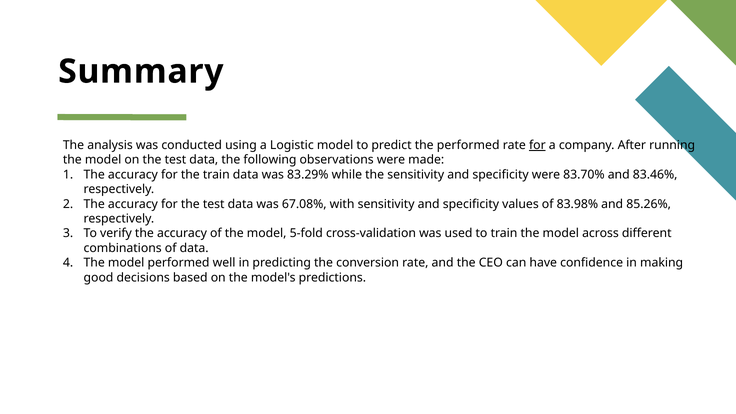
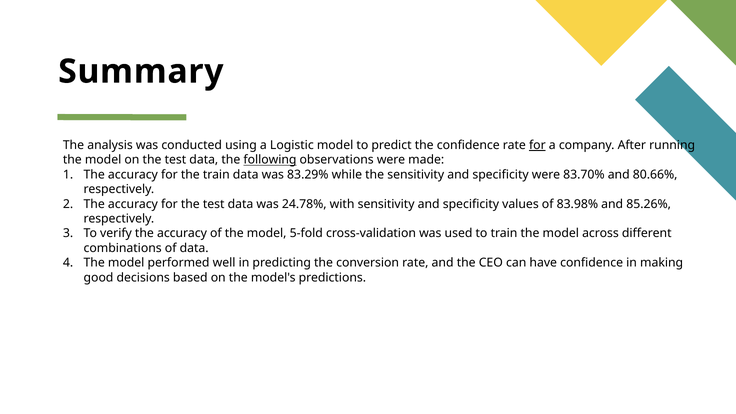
the performed: performed -> confidence (468, 145)
following underline: none -> present (270, 160)
83.46%: 83.46% -> 80.66% (655, 175)
67.08%: 67.08% -> 24.78% (304, 204)
